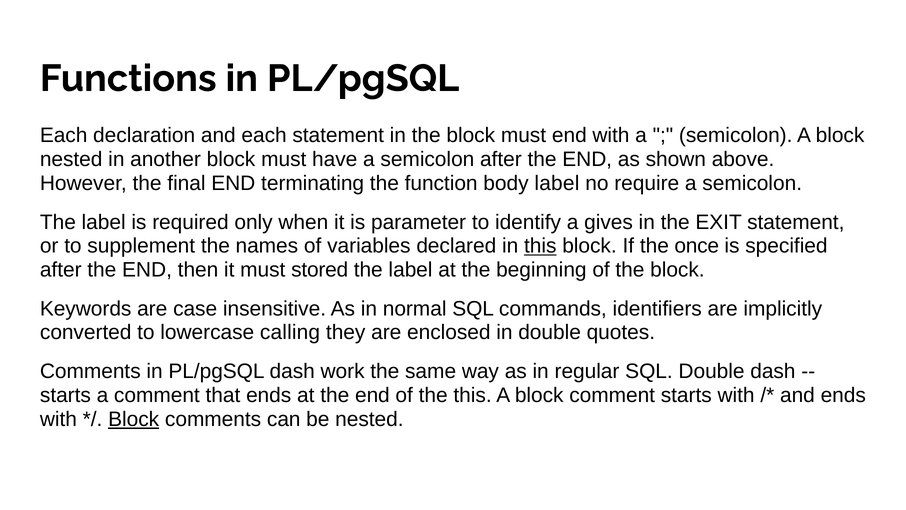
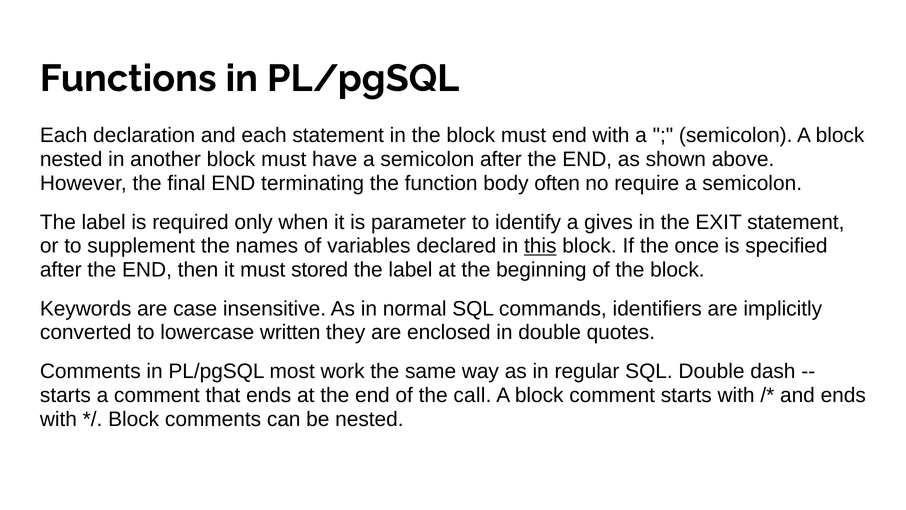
body label: label -> often (557, 183)
calling: calling -> written (290, 332)
PL/pgSQL dash: dash -> most (292, 371)
the this: this -> call (472, 395)
Block underline: present -> none (134, 419)
